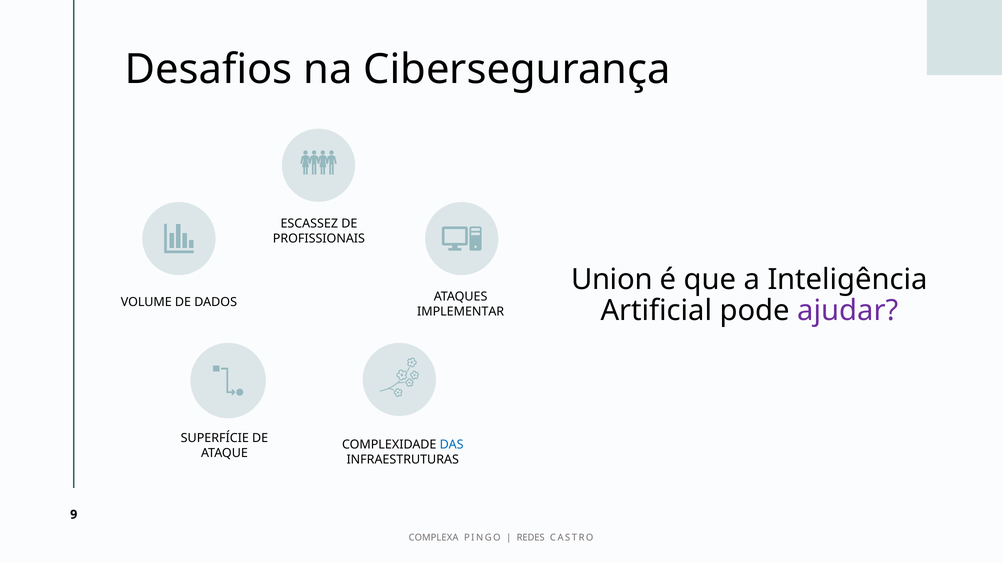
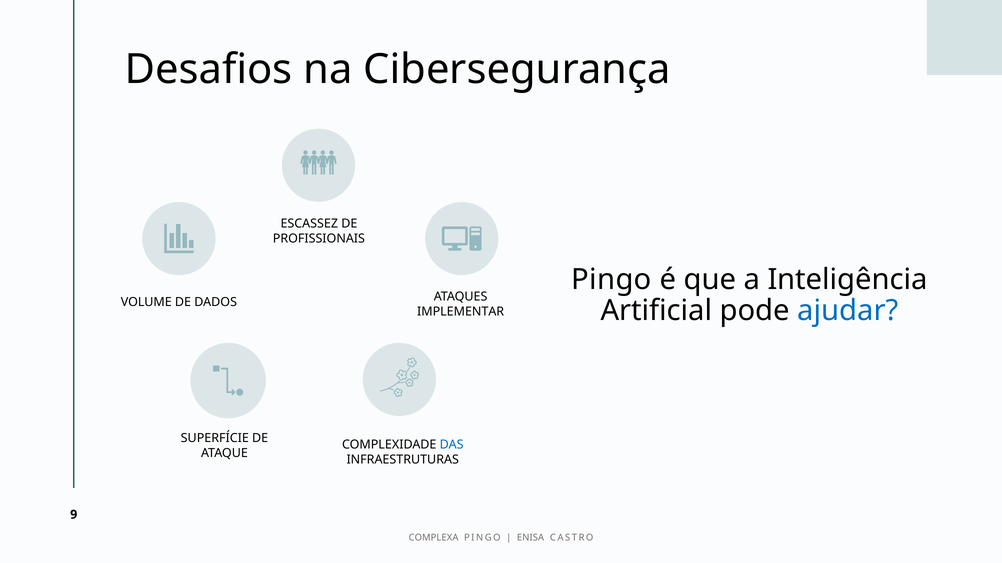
Union: Union -> Pingo (612, 280)
ajudar colour: purple -> blue (848, 311)
REDES: REDES -> ENISA (531, 538)
